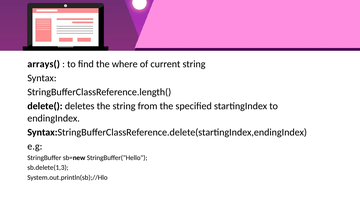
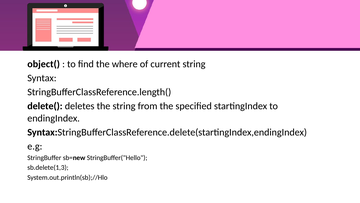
arrays(: arrays( -> object( (44, 64)
